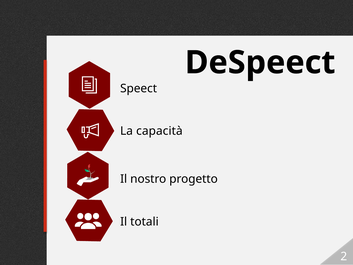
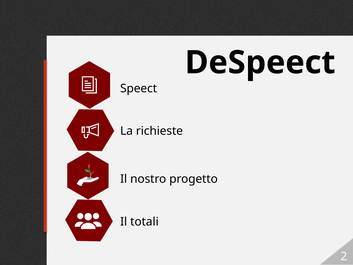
capacità: capacità -> richieste (159, 131)
